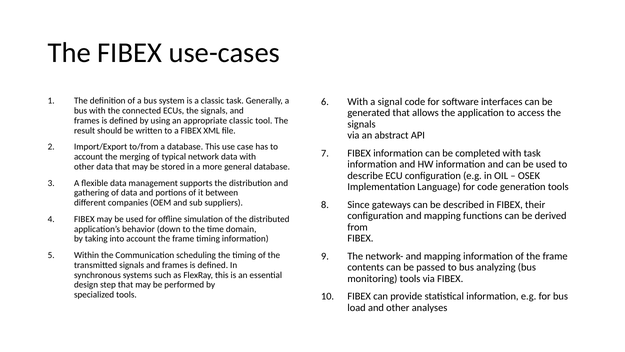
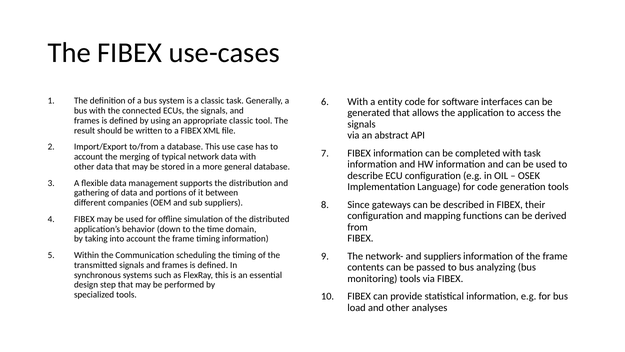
signal: signal -> entity (390, 101)
network- and mapping: mapping -> suppliers (442, 256)
